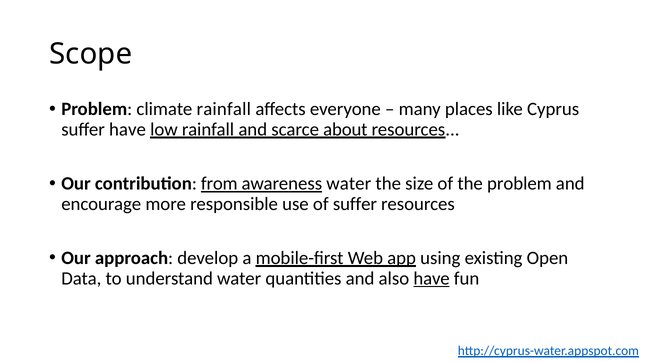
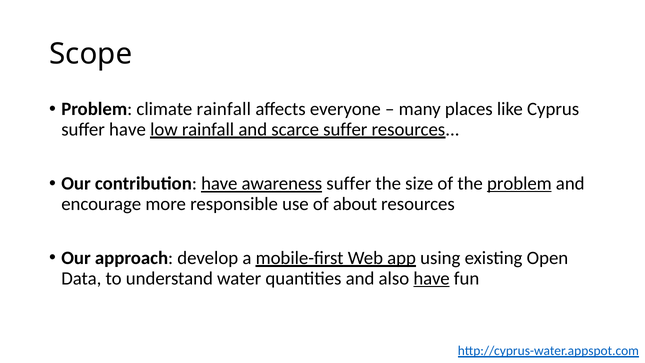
scarce about: about -> suffer (345, 129)
contribution from: from -> have (219, 183)
awareness water: water -> suffer (349, 183)
problem underline: none -> present (519, 183)
of suffer: suffer -> about (355, 204)
